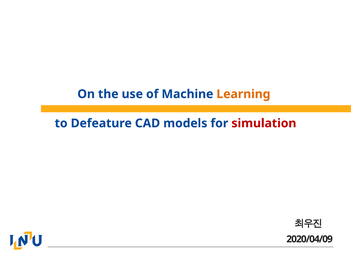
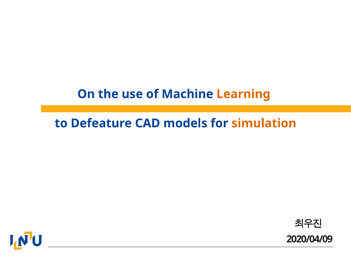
simulation colour: red -> orange (264, 123)
